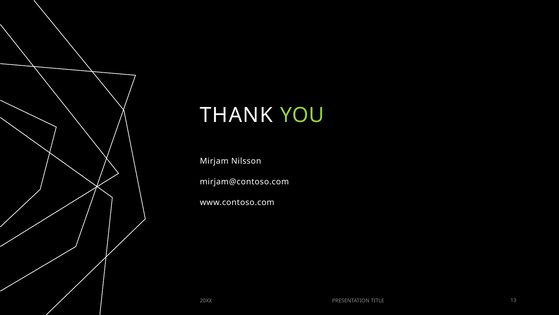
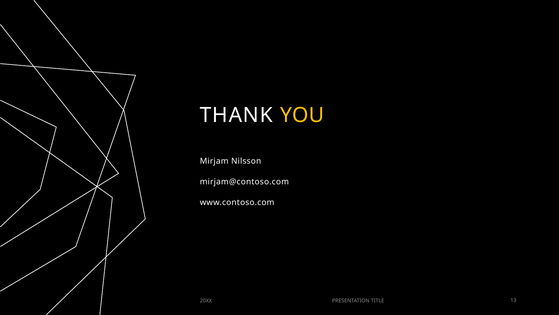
YOU colour: light green -> yellow (302, 115)
